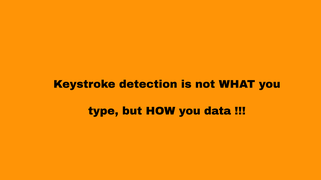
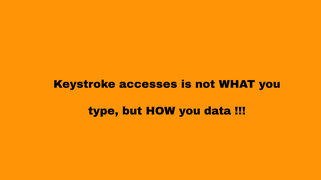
detection: detection -> accesses (148, 85)
